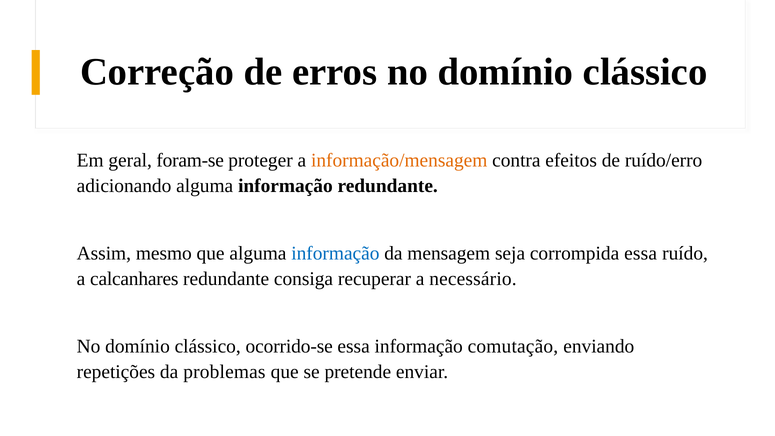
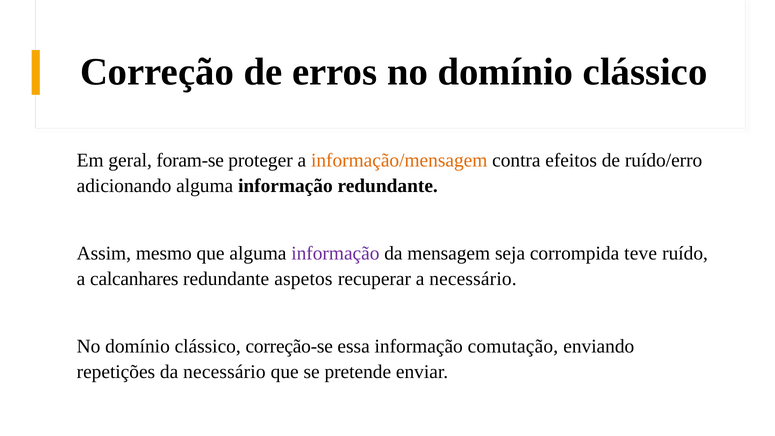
informação colour: blue -> purple (335, 253)
corrompida essa: essa -> teve (641, 253)
consiga: consiga -> aspetos (303, 279)
ocorrido-se: ocorrido-se -> correção-se (289, 346)
da problemas: problemas -> necessário (224, 372)
